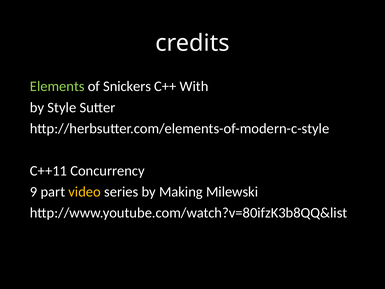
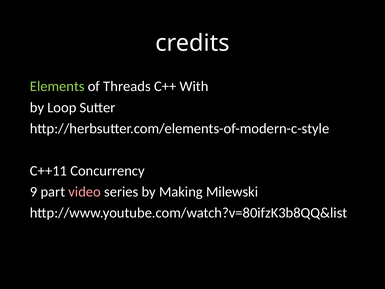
Snickers: Snickers -> Threads (127, 86)
Style: Style -> Loop (62, 107)
video colour: yellow -> pink (85, 192)
